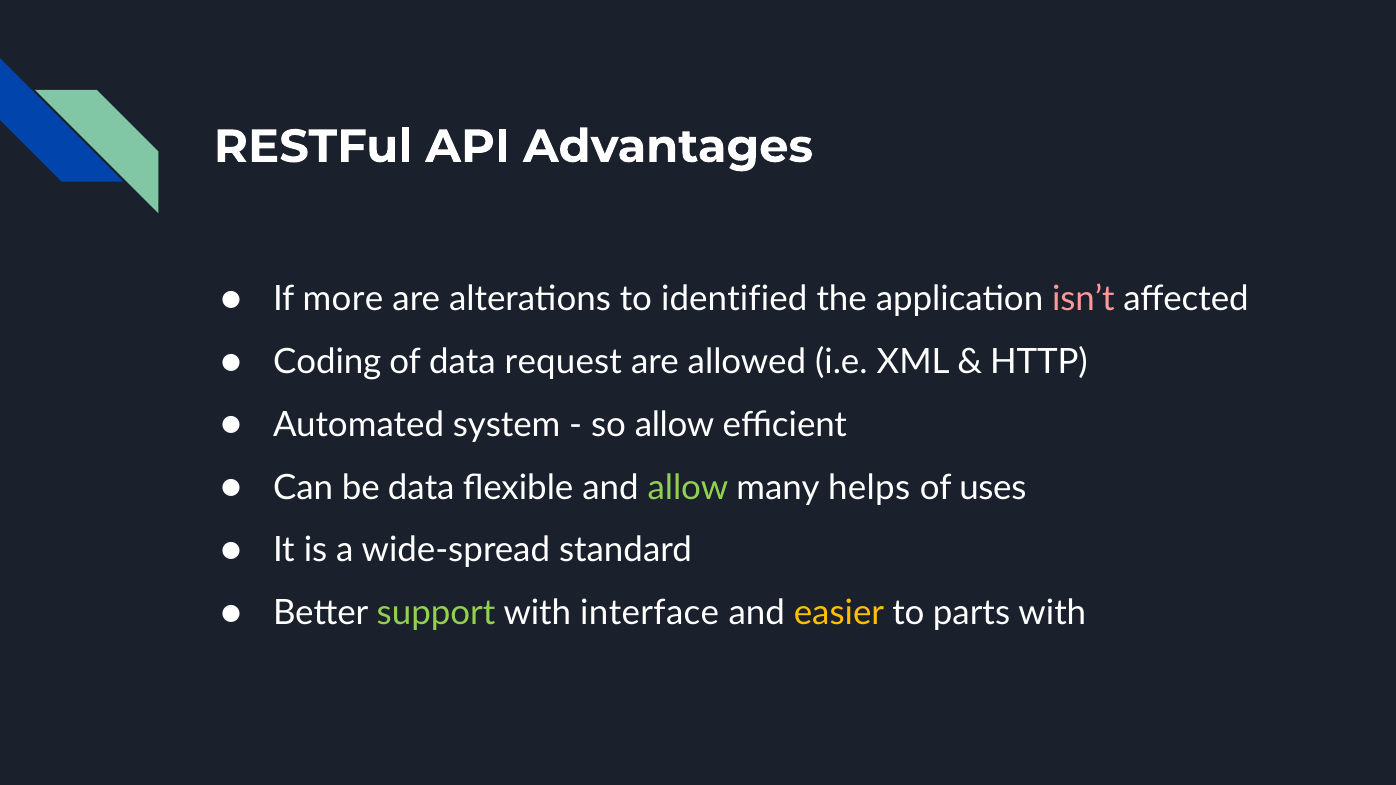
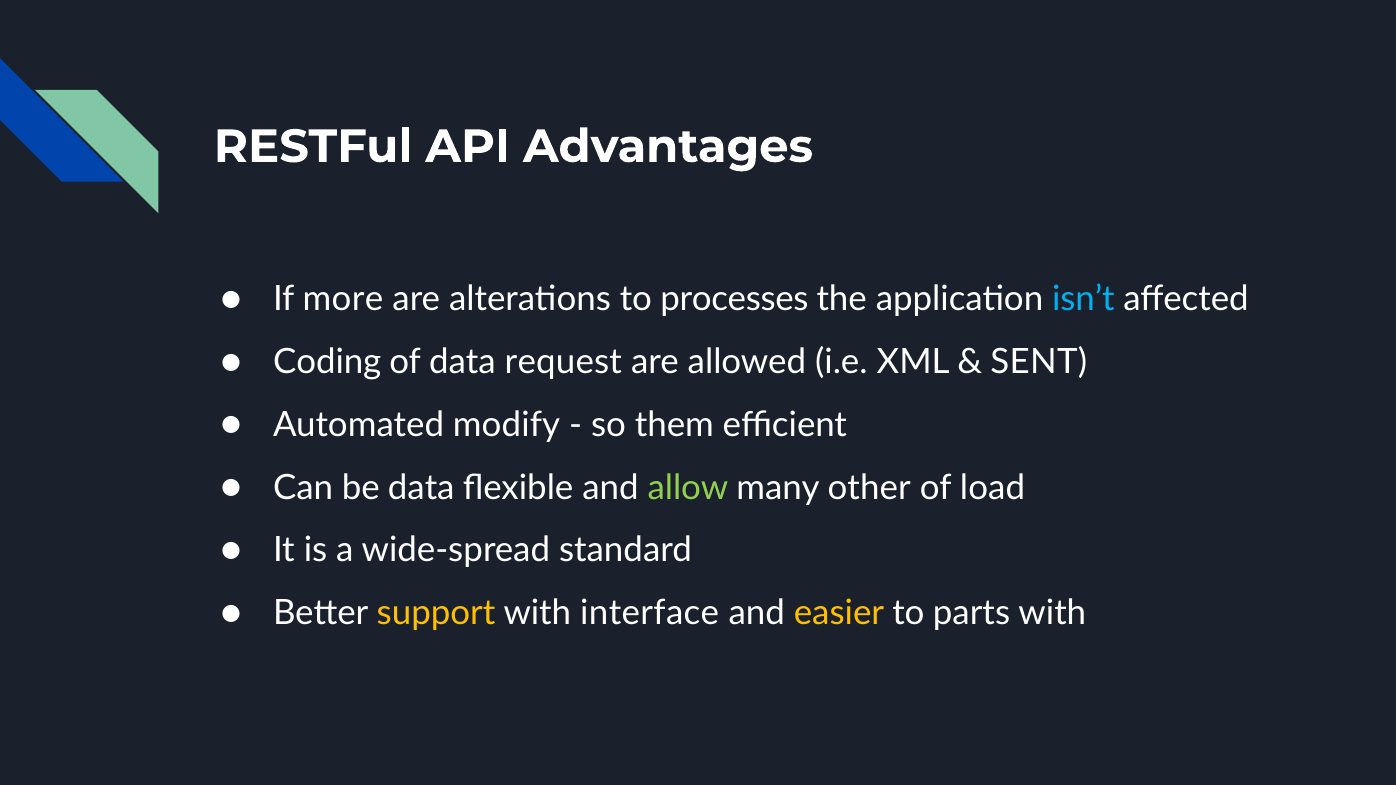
identified: identified -> processes (734, 299)
isn’t colour: pink -> light blue (1083, 299)
HTTP: HTTP -> SENT (1039, 362)
system: system -> modify (507, 425)
so allow: allow -> them (674, 425)
helps: helps -> other (869, 488)
uses: uses -> load (993, 488)
support colour: light green -> yellow (436, 613)
